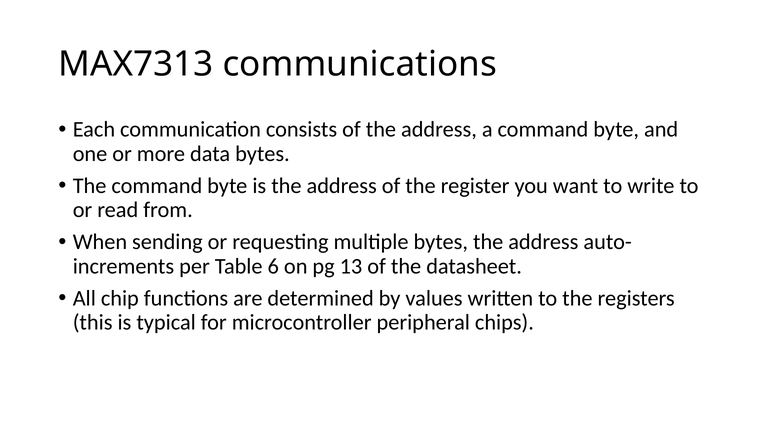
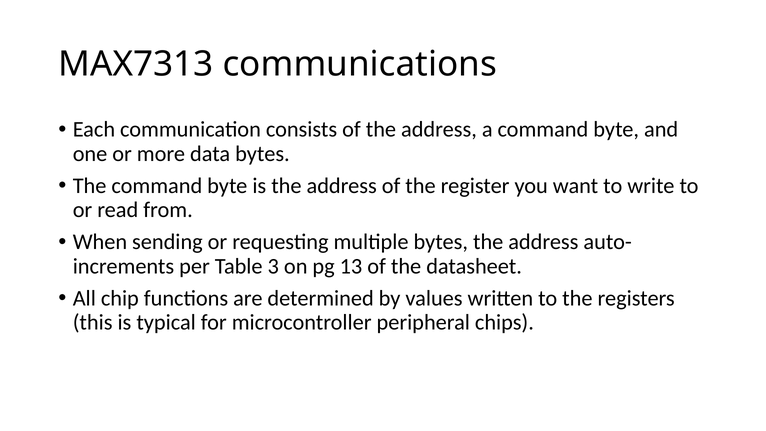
6: 6 -> 3 (273, 266)
